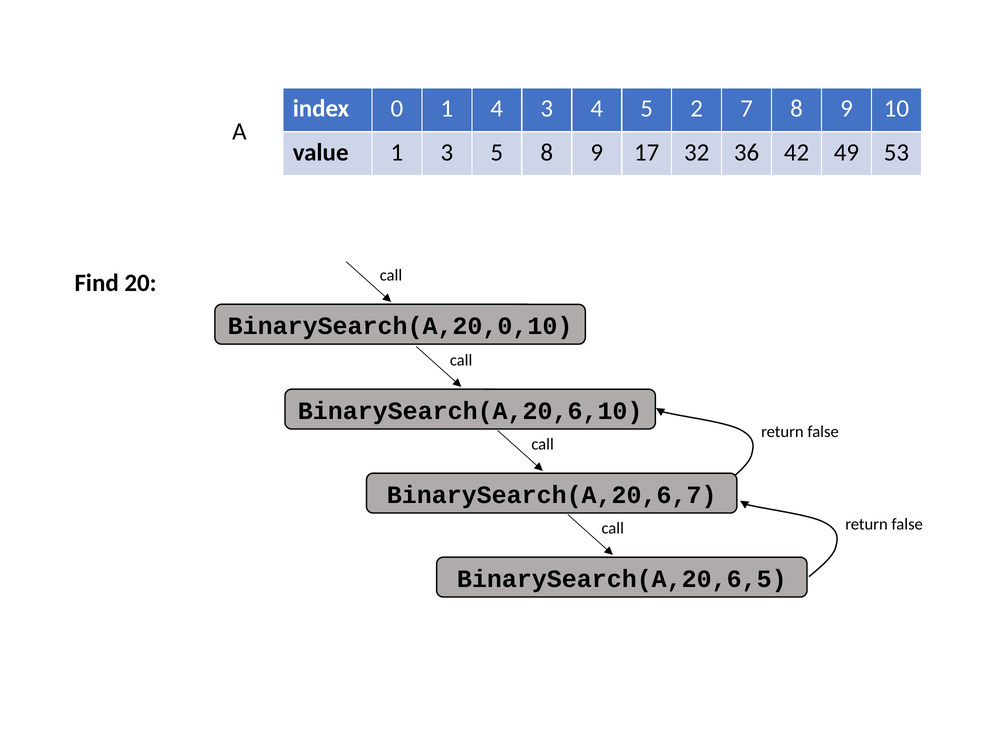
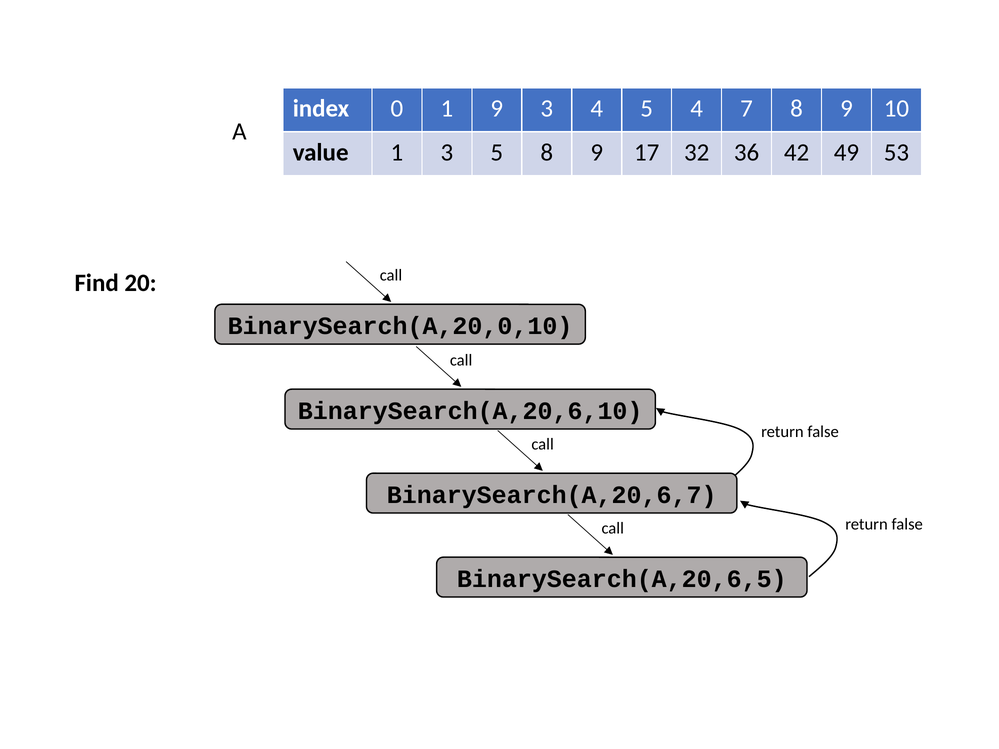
1 4: 4 -> 9 (497, 108)
5 2: 2 -> 4 (697, 108)
